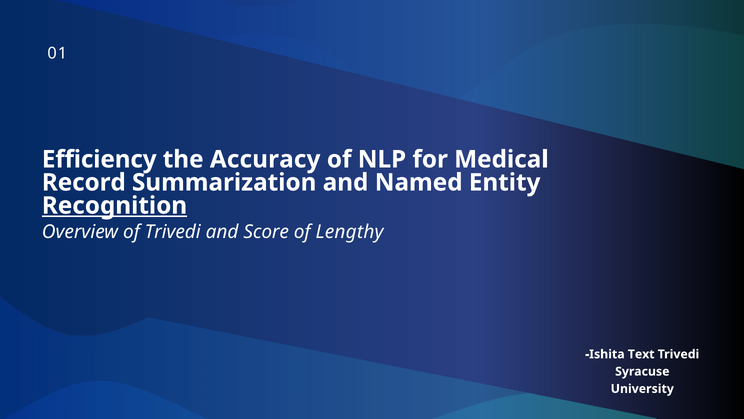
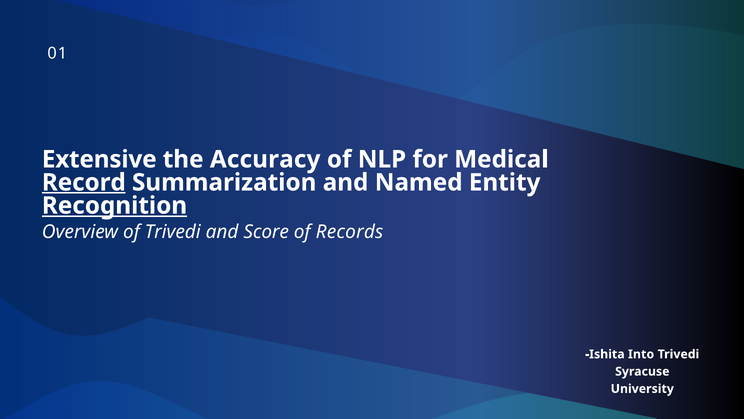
Efficiency: Efficiency -> Extensive (99, 159)
Record underline: none -> present (84, 182)
Lengthy: Lengthy -> Records (349, 231)
Text: Text -> Into (641, 354)
